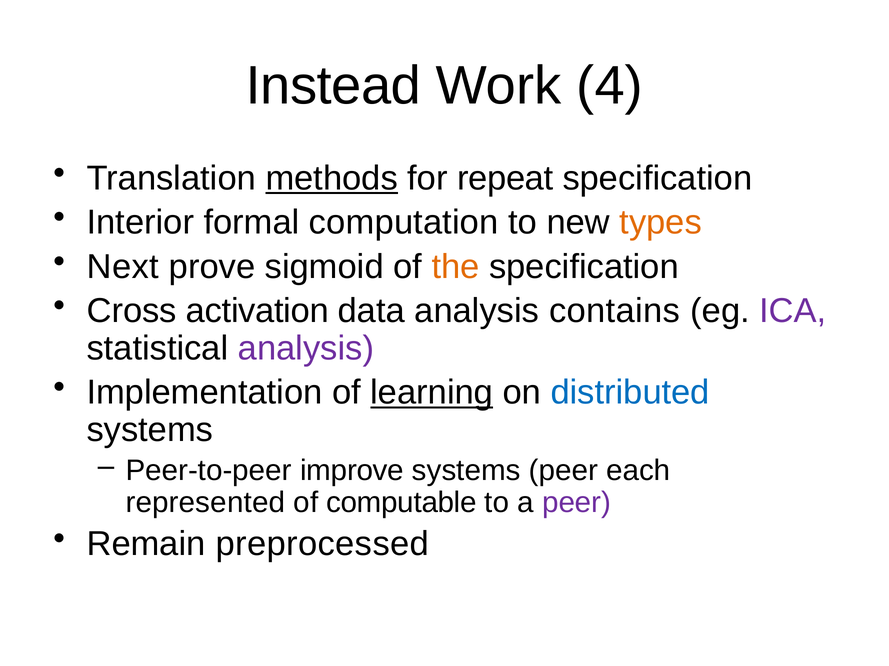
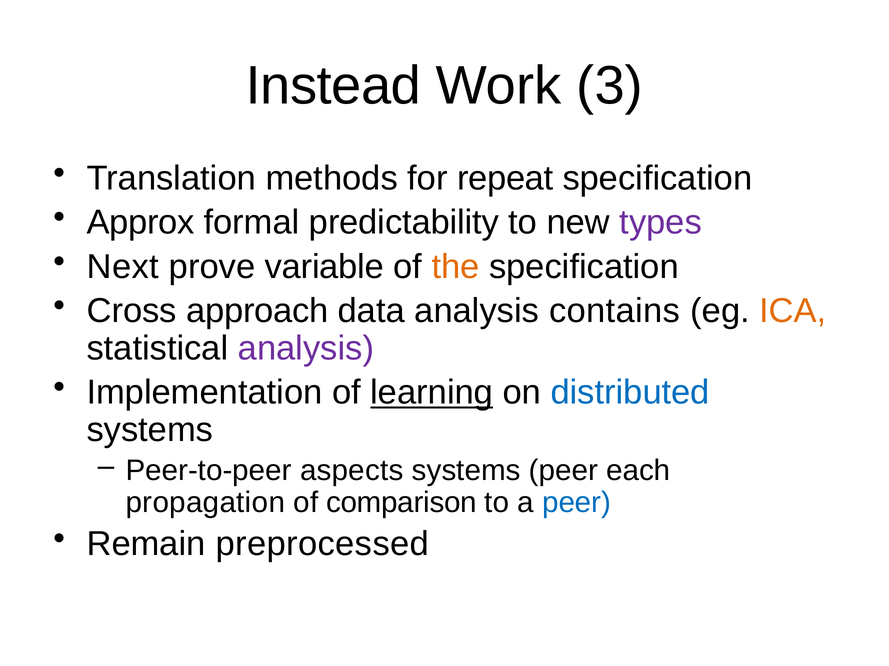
4: 4 -> 3 (610, 86)
methods underline: present -> none (332, 178)
Interior: Interior -> Approx (141, 223)
computation: computation -> predictability (404, 223)
types colour: orange -> purple (661, 223)
sigmoid: sigmoid -> variable (324, 267)
activation: activation -> approach (257, 311)
ICA colour: purple -> orange (793, 311)
improve: improve -> aspects (352, 471)
represented: represented -> propagation (205, 503)
computable: computable -> comparison (401, 503)
peer colour: purple -> blue (577, 503)
